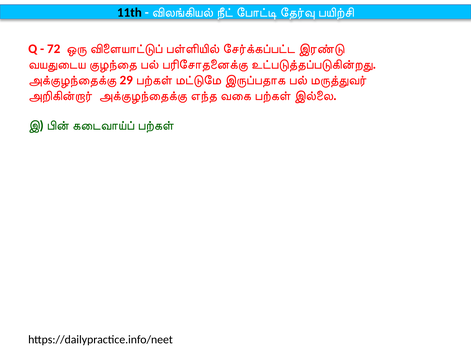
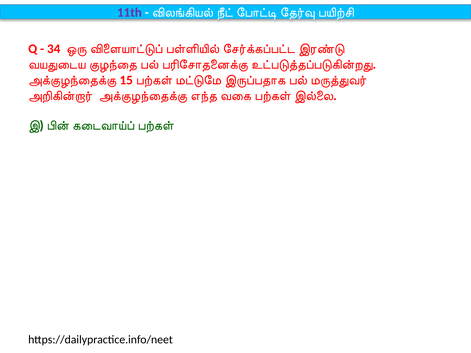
11th colour: black -> purple (129, 13)
72: 72 -> 34 (54, 49)
29: 29 -> 15 (126, 80)
